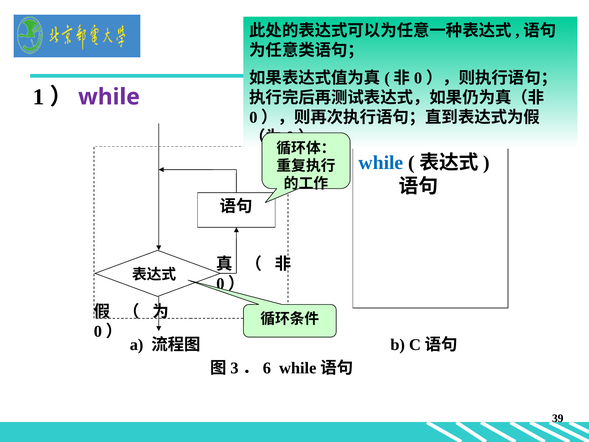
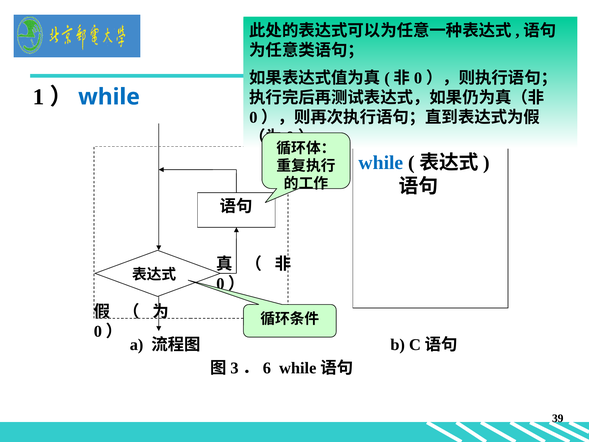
while colour: purple -> blue (109, 97)
